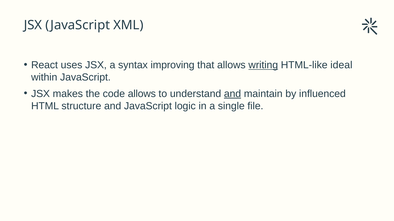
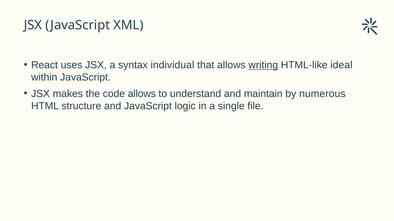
improving: improving -> individual (172, 65)
and underline: present -> none (233, 94)
influenced: influenced -> numerous (322, 94)
